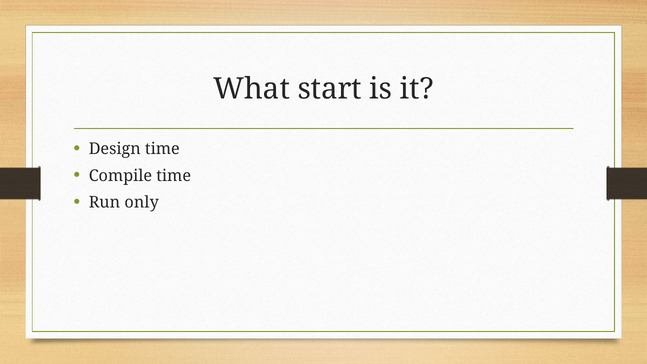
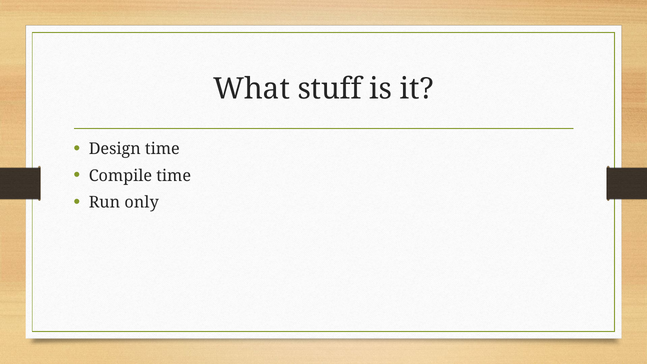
start: start -> stuff (330, 89)
